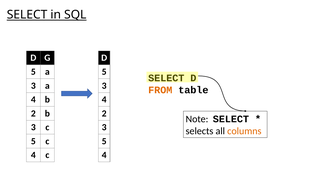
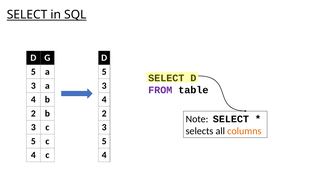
FROM colour: orange -> purple (160, 90)
